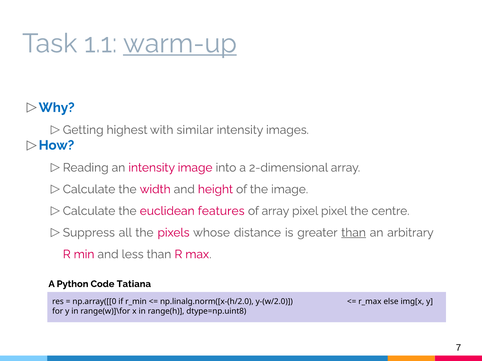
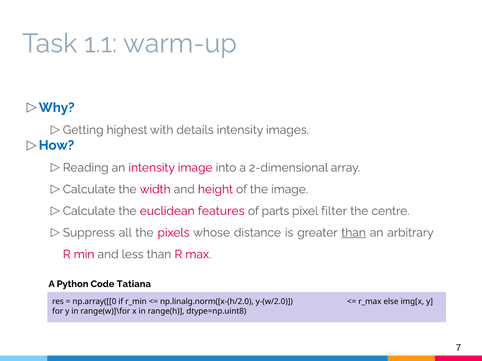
warm-up underline: present -> none (180, 44)
similar: similar -> details (195, 130)
of array: array -> parts (275, 211)
pixel pixel: pixel -> filter (334, 211)
